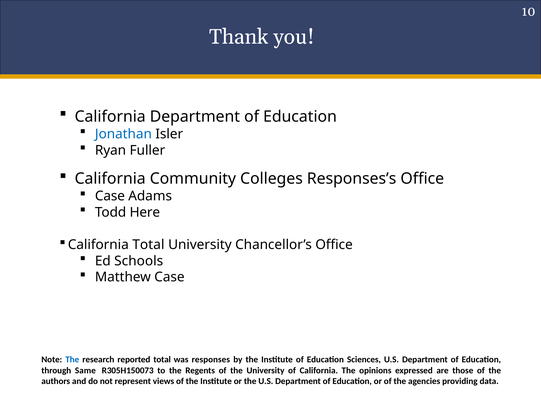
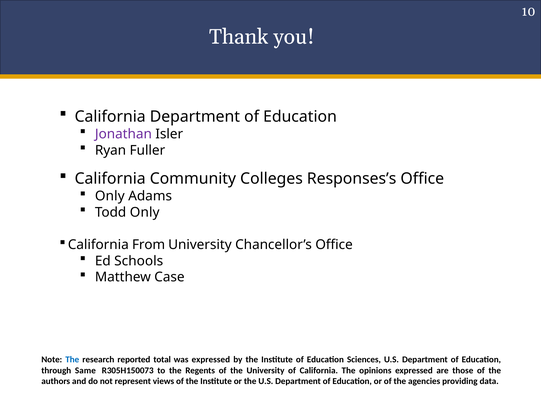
Jonathan colour: blue -> purple (123, 134)
Case: Case -> Only (110, 197)
Todd Here: Here -> Only (145, 213)
California Total: Total -> From (149, 245)
was responses: responses -> expressed (211, 360)
